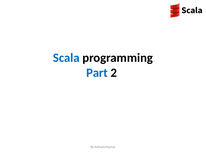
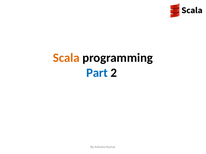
Scala colour: blue -> orange (66, 58)
